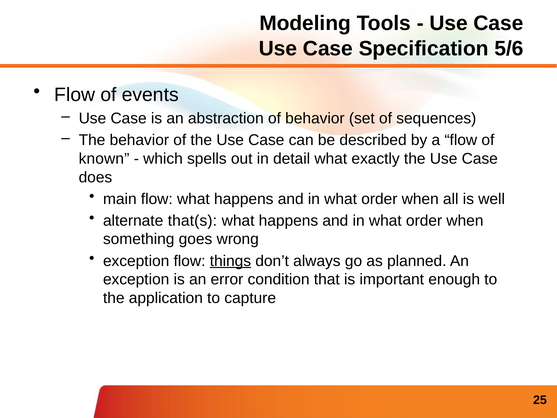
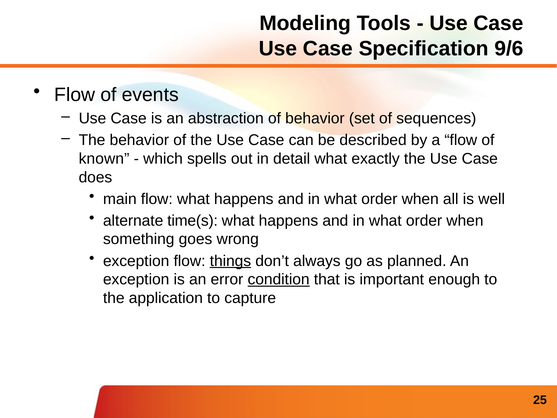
5/6: 5/6 -> 9/6 (509, 48)
that(s: that(s -> time(s (193, 220)
condition underline: none -> present (279, 279)
